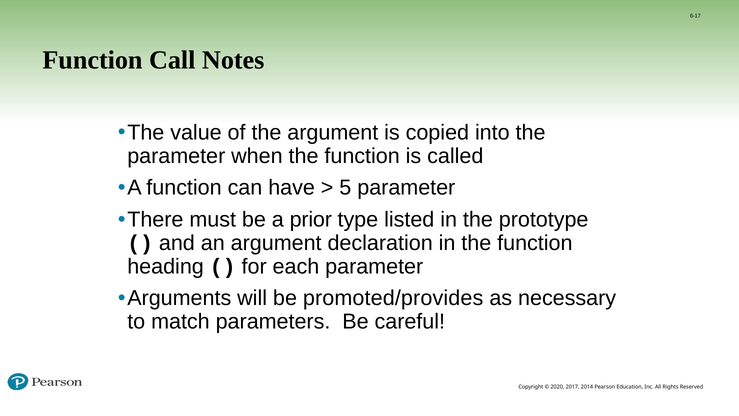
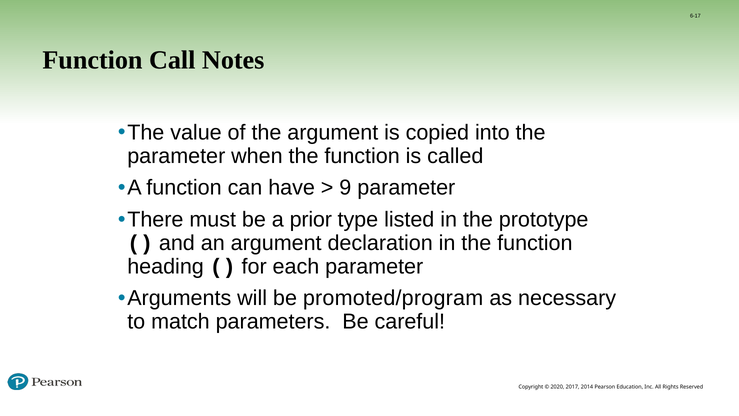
5: 5 -> 9 (345, 188)
promoted/provides: promoted/provides -> promoted/program (393, 298)
